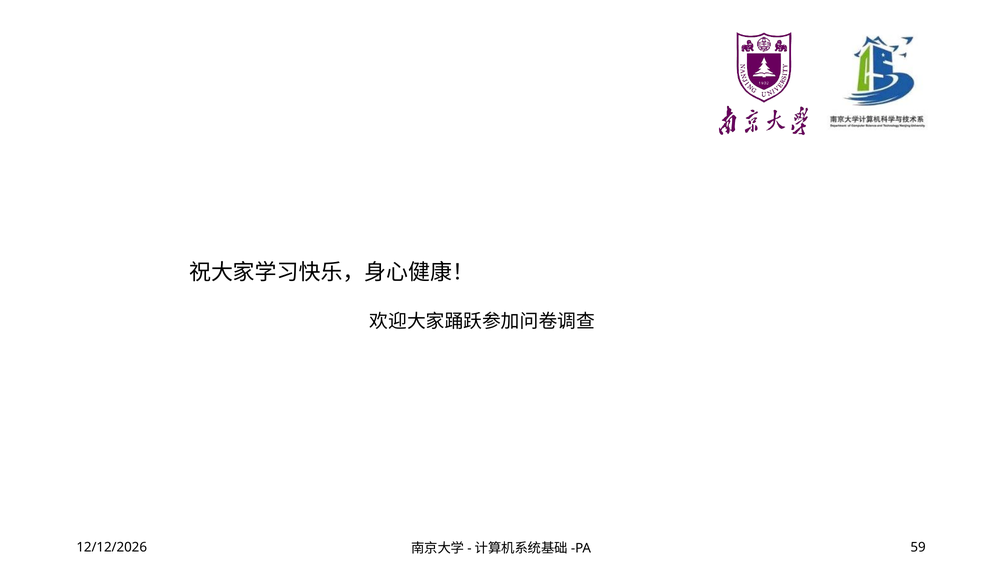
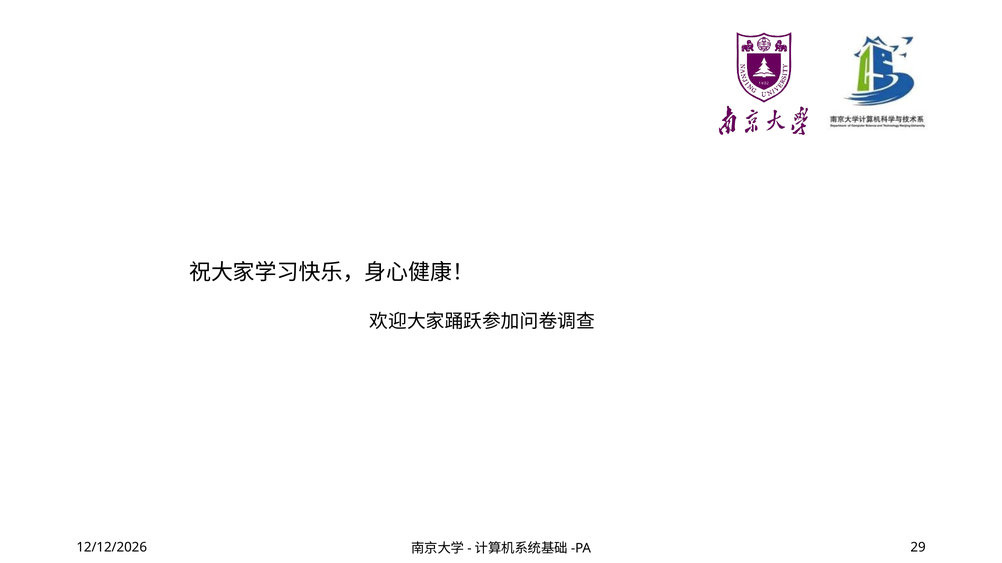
59: 59 -> 29 (918, 548)
